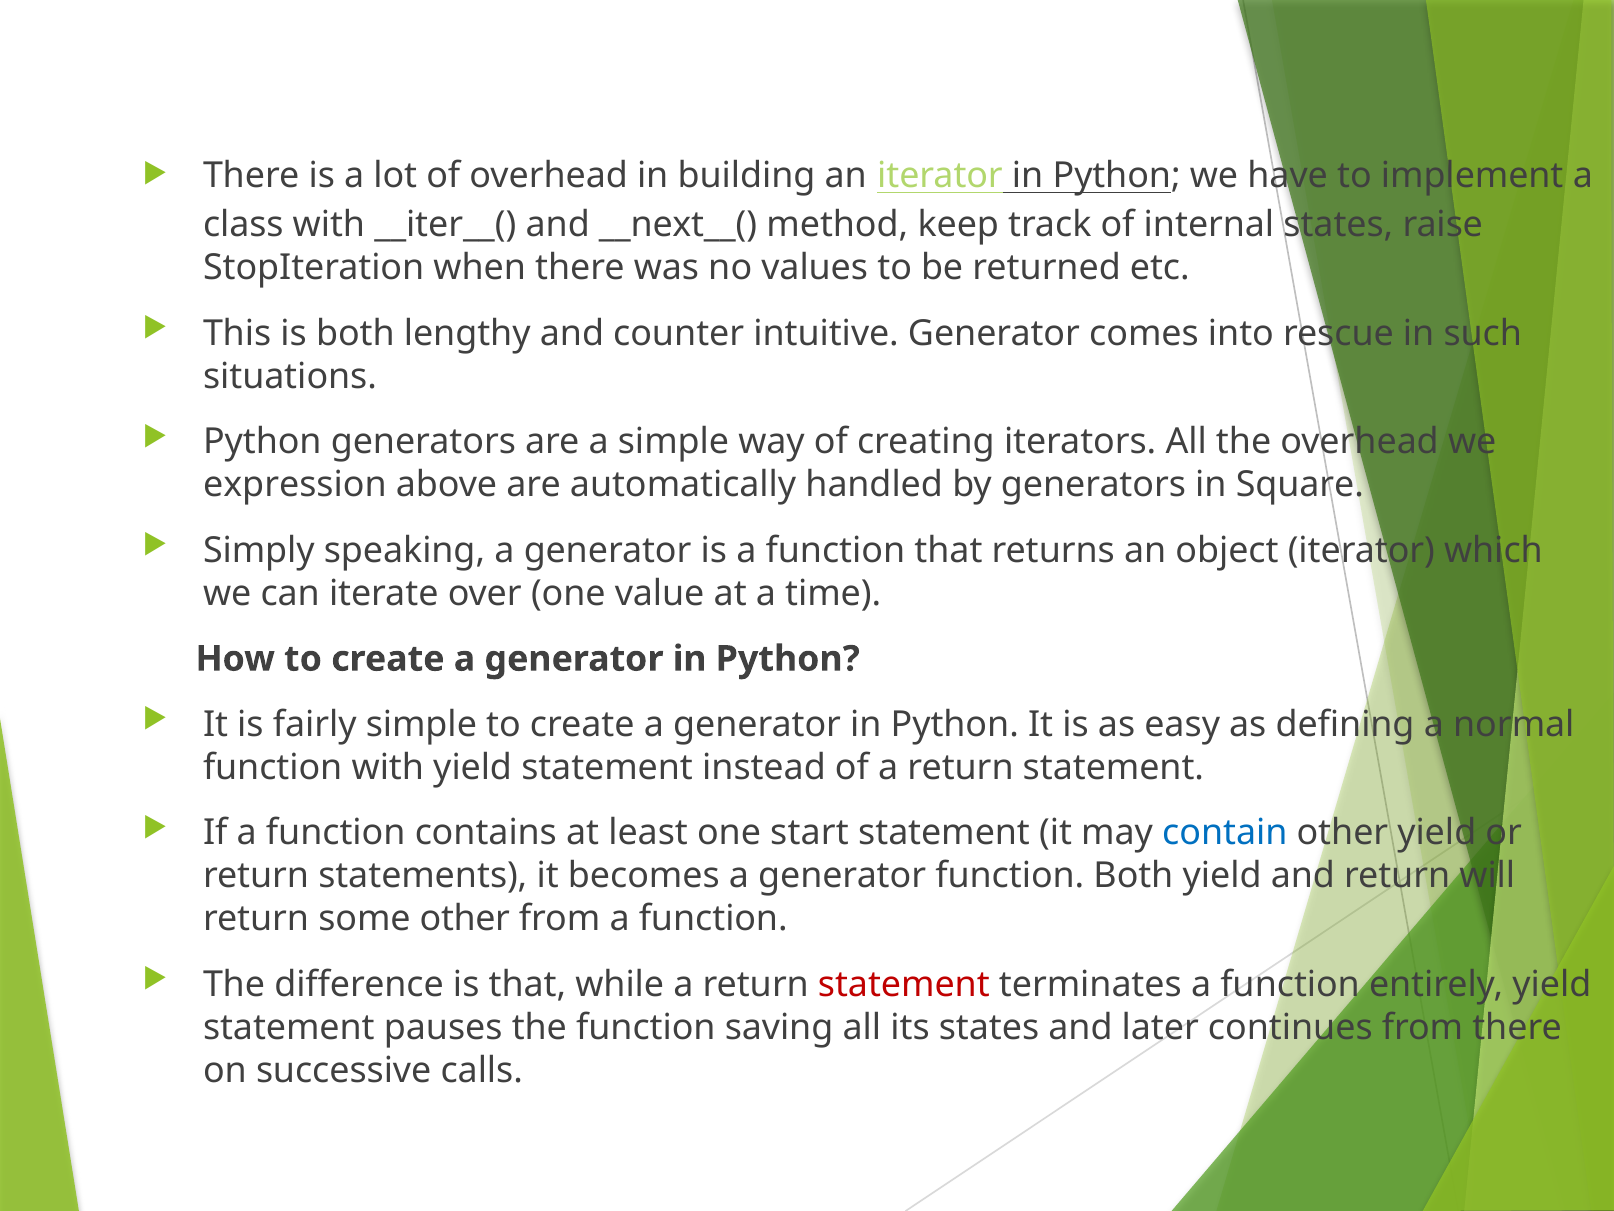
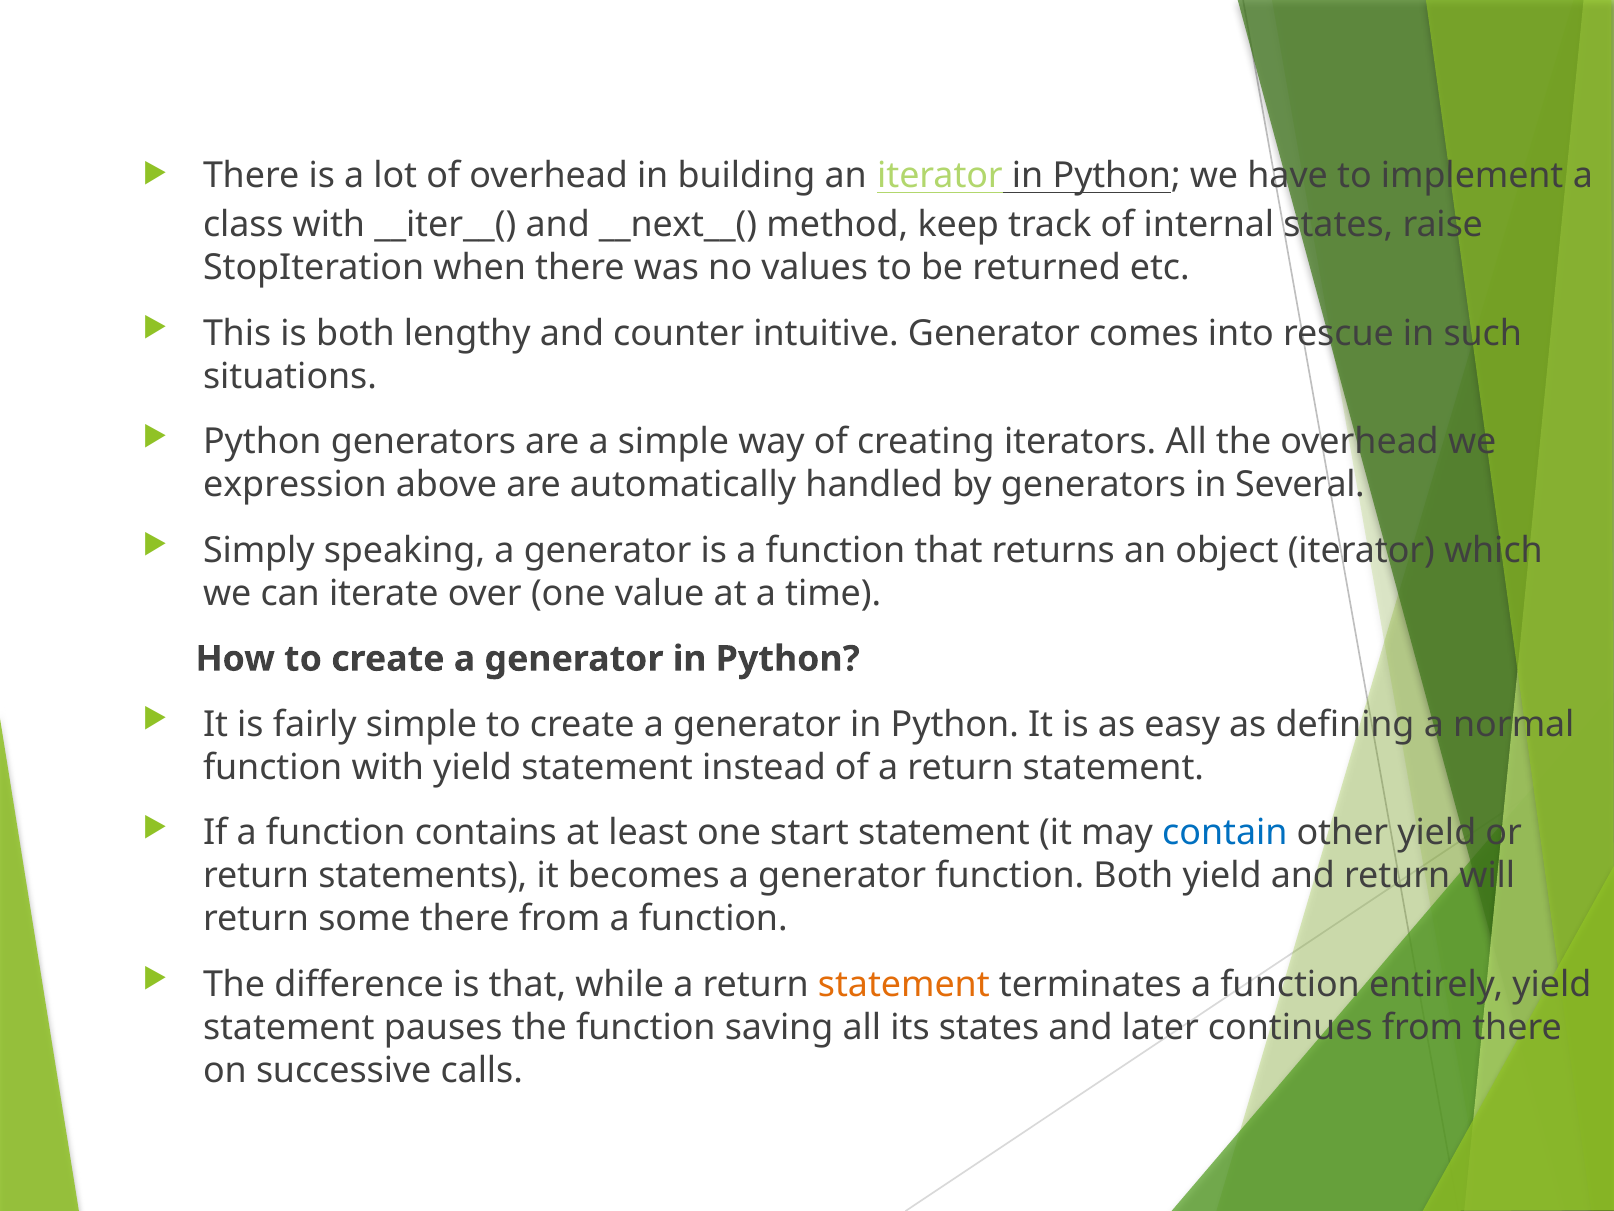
Square: Square -> Several (1300, 485)
some other: other -> there (465, 919)
statement colour: red -> orange (904, 984)
